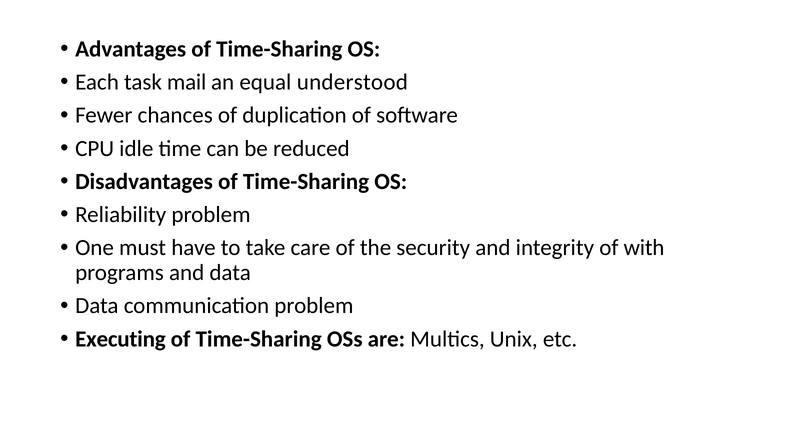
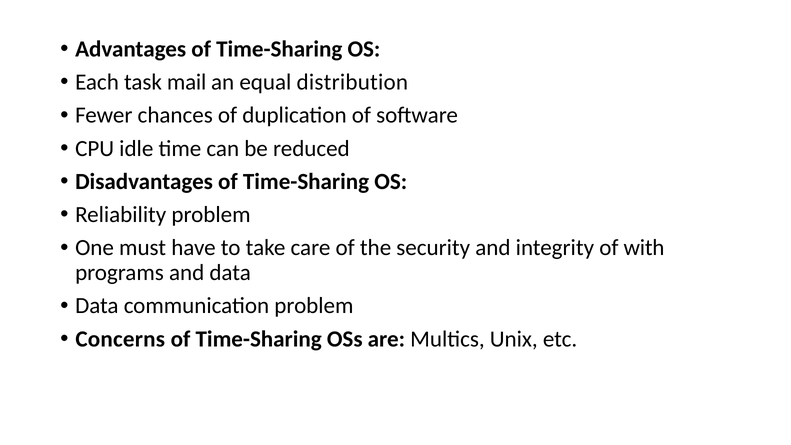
understood: understood -> distribution (352, 82)
Executing: Executing -> Concerns (120, 339)
